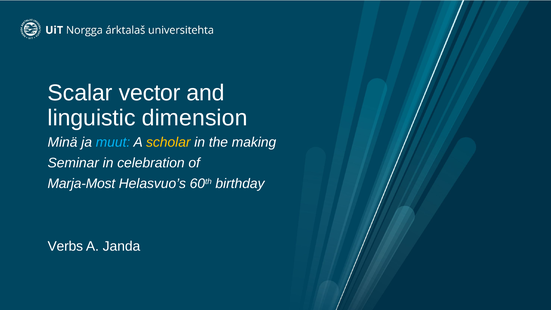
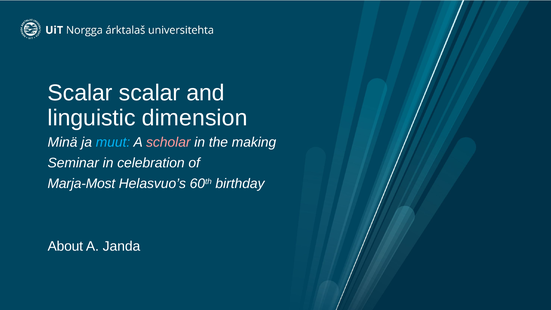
Scalar vector: vector -> scalar (150, 93)
scholar colour: yellow -> pink (168, 142)
Verbs: Verbs -> About (65, 246)
